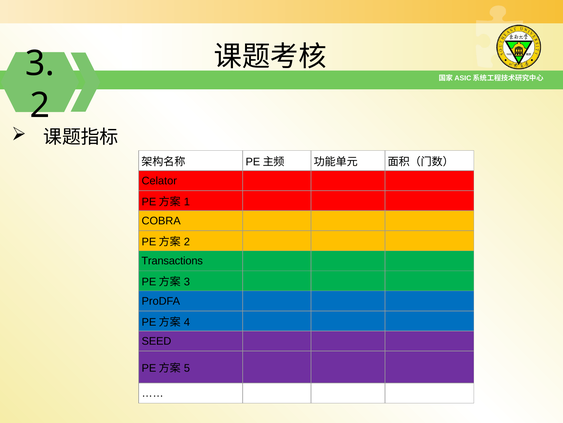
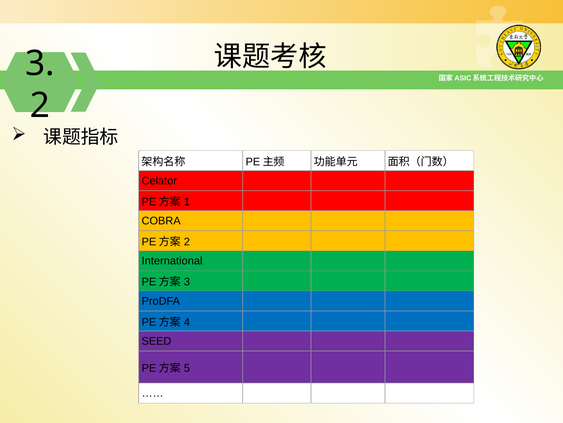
Transactions: Transactions -> International (172, 261)
